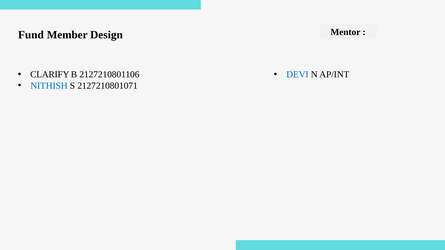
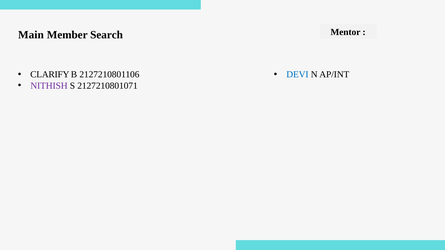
Fund: Fund -> Main (31, 35)
Design: Design -> Search (107, 35)
NITHISH colour: blue -> purple (49, 86)
